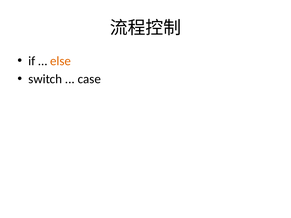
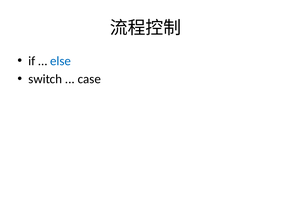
else colour: orange -> blue (61, 61)
